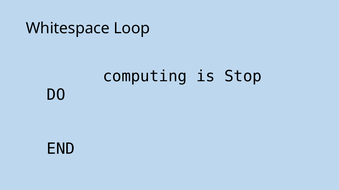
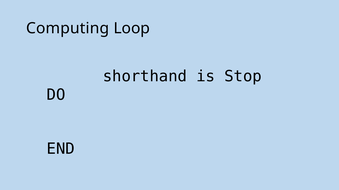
Whitespace: Whitespace -> Computing (68, 28)
computing: computing -> shorthand (145, 77)
